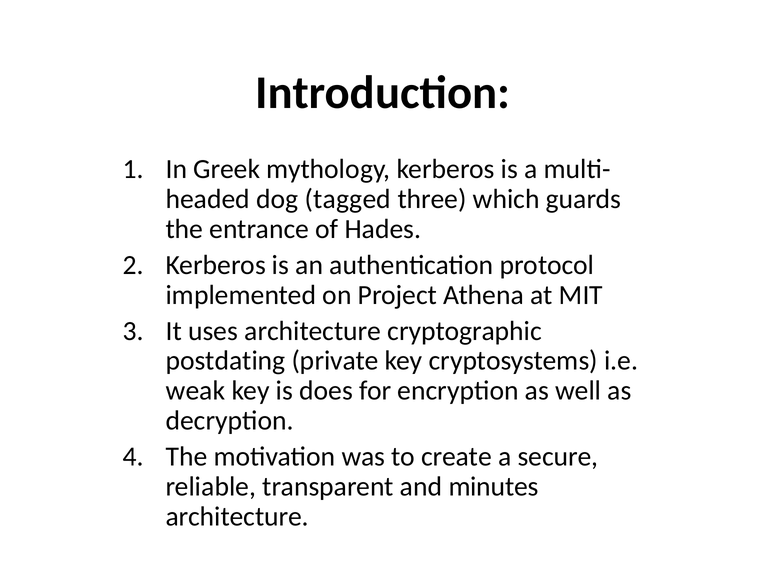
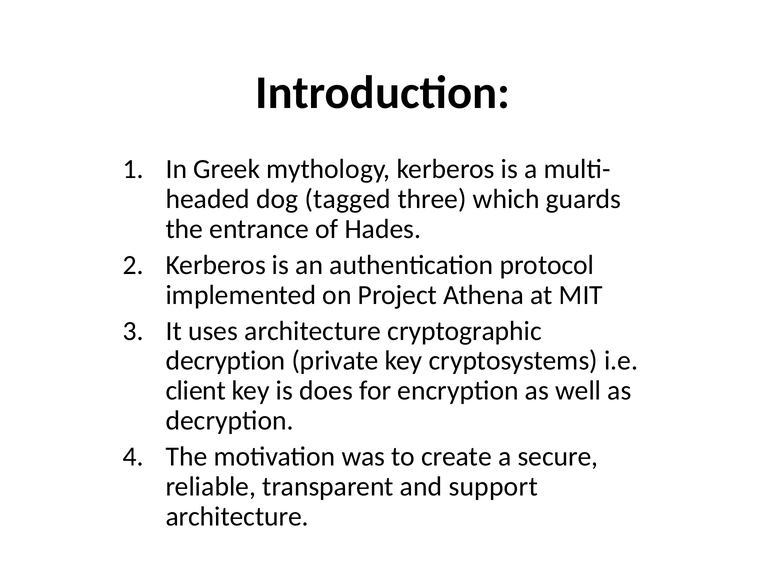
postdating: postdating -> decryption (226, 361)
weak: weak -> client (196, 390)
minutes: minutes -> support (493, 486)
